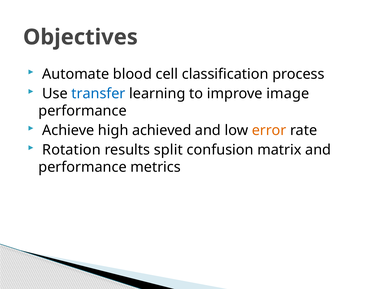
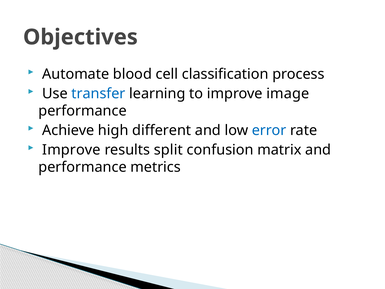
achieved: achieved -> different (162, 130)
error colour: orange -> blue (269, 130)
Rotation: Rotation -> Improve (71, 150)
